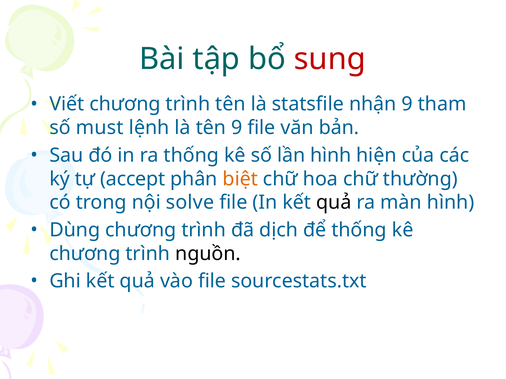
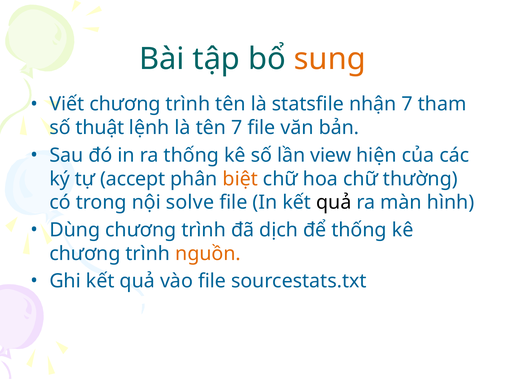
sung colour: red -> orange (330, 59)
nhận 9: 9 -> 7 (407, 104)
must: must -> thuật (100, 128)
tên 9: 9 -> 7 (237, 128)
lần hình: hình -> view (331, 155)
nguồn colour: black -> orange (208, 254)
